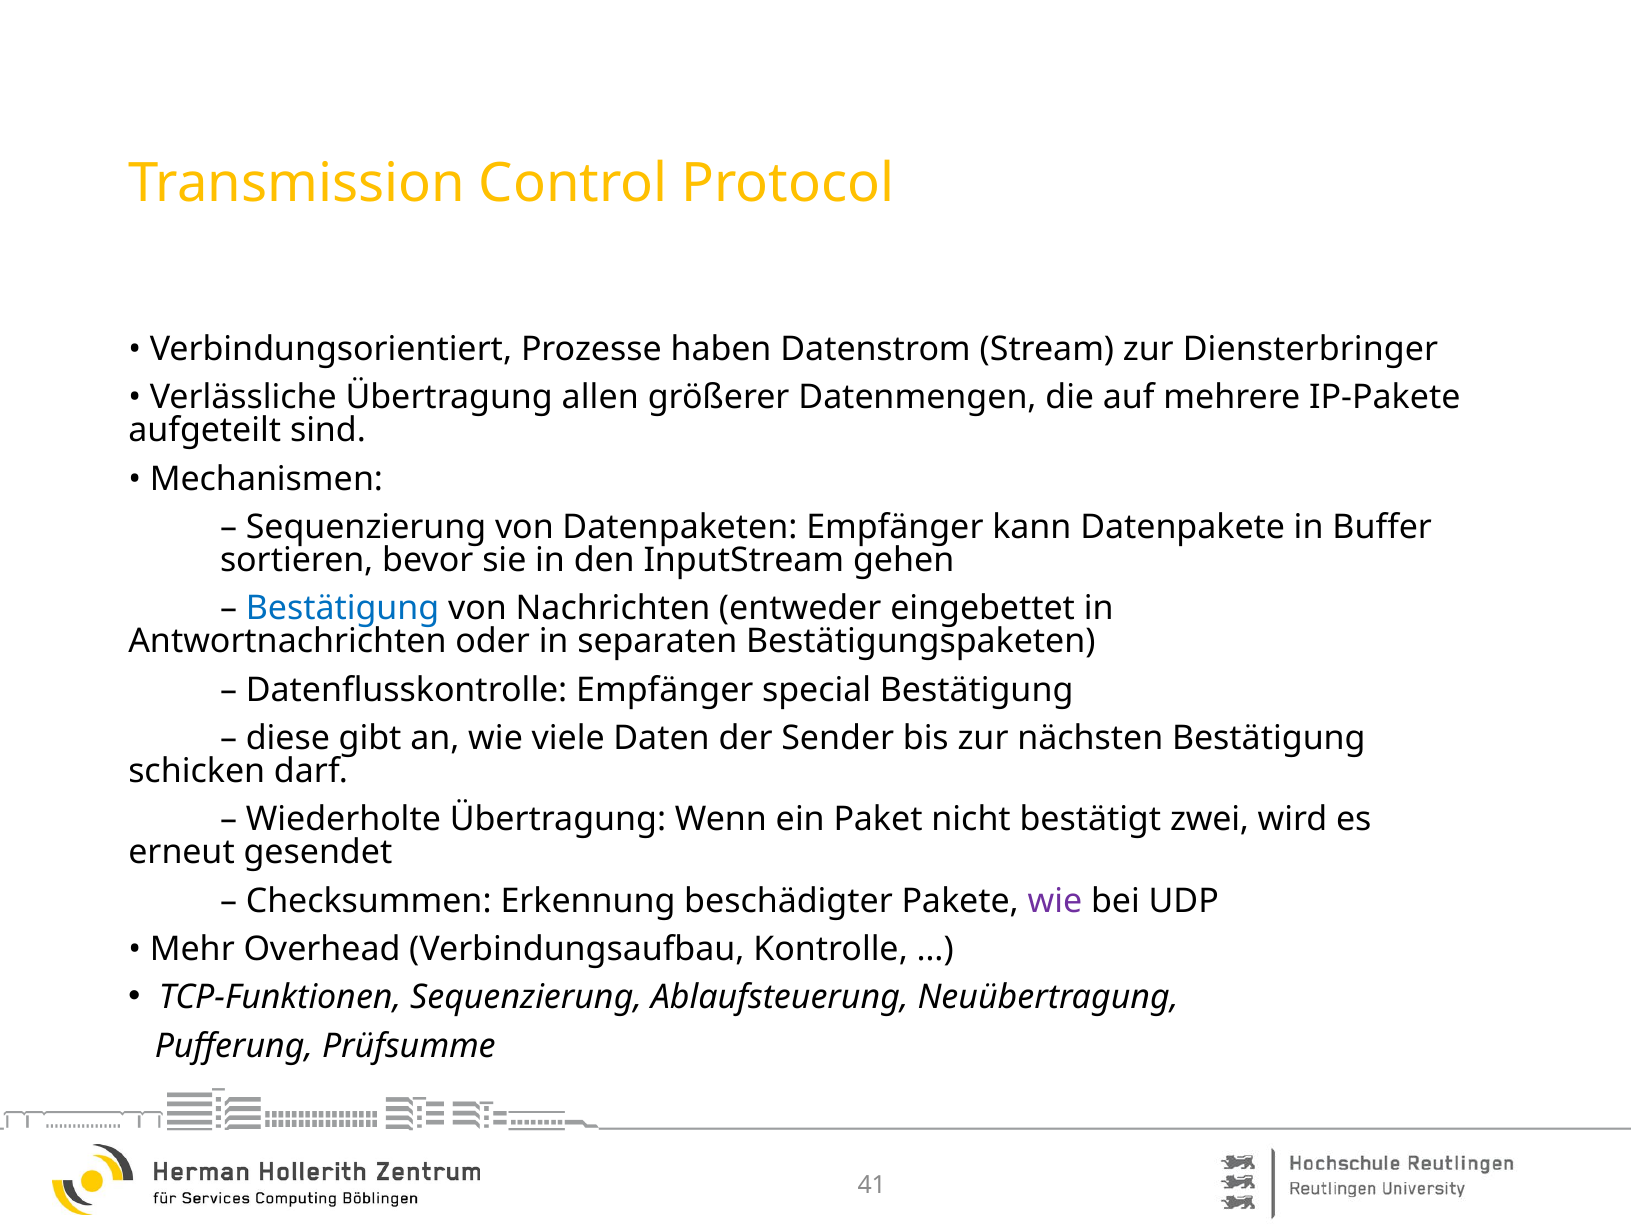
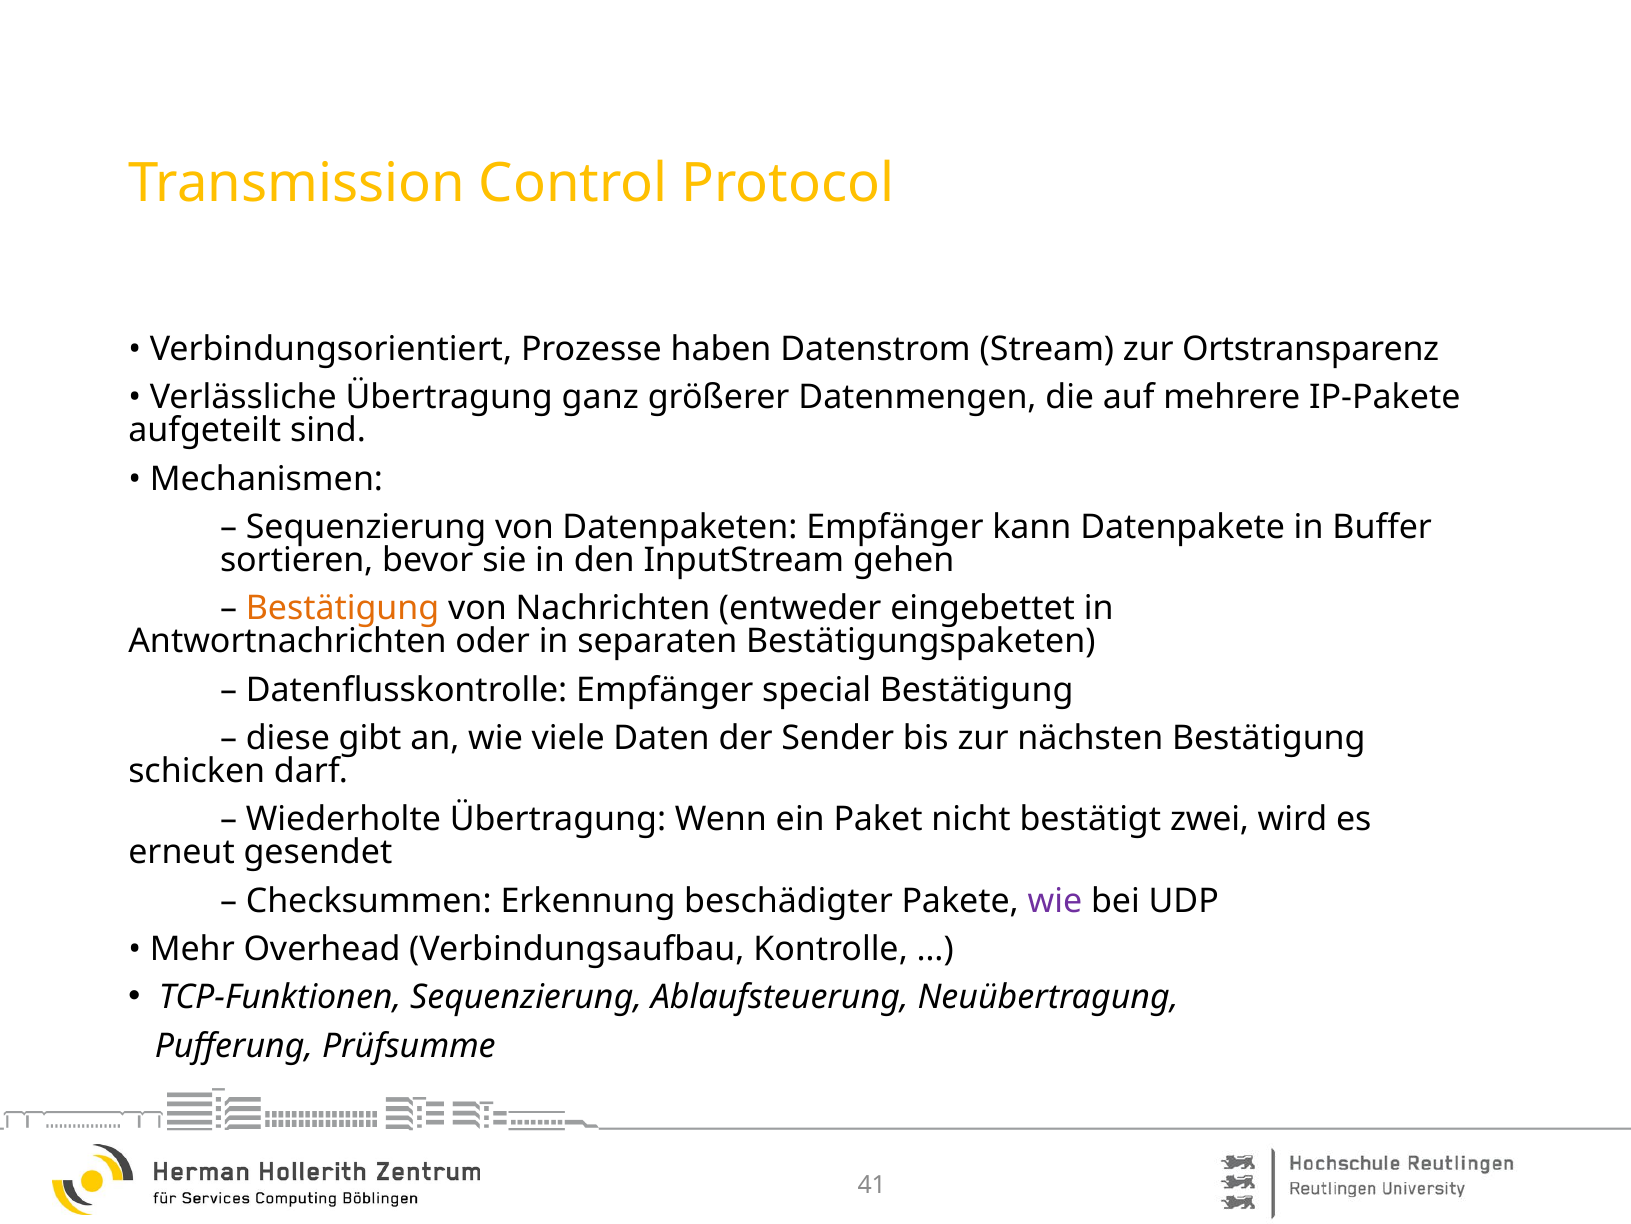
Diensterbringer: Diensterbringer -> Ortstransparenz (1311, 349)
allen: allen -> ganz (600, 397)
Bestätigung colour: blue -> orange (343, 608)
